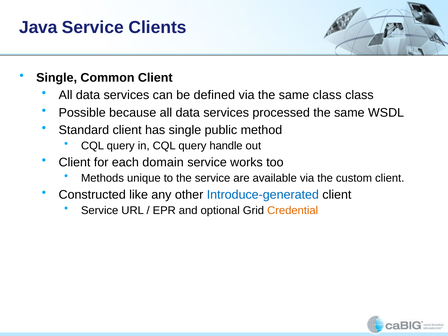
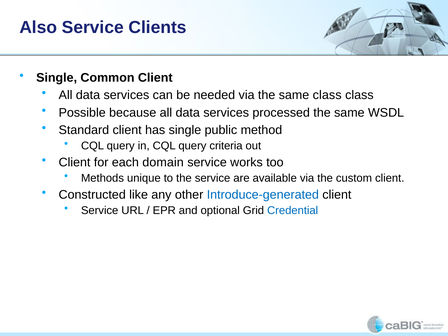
Java: Java -> Also (38, 27)
defined: defined -> needed (214, 95)
handle: handle -> criteria (226, 146)
Credential colour: orange -> blue (293, 210)
